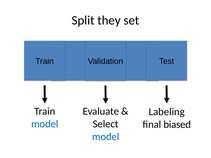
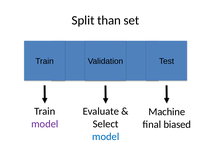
they: they -> than (109, 20)
Labeling: Labeling -> Machine (167, 112)
model colour: blue -> purple (45, 124)
